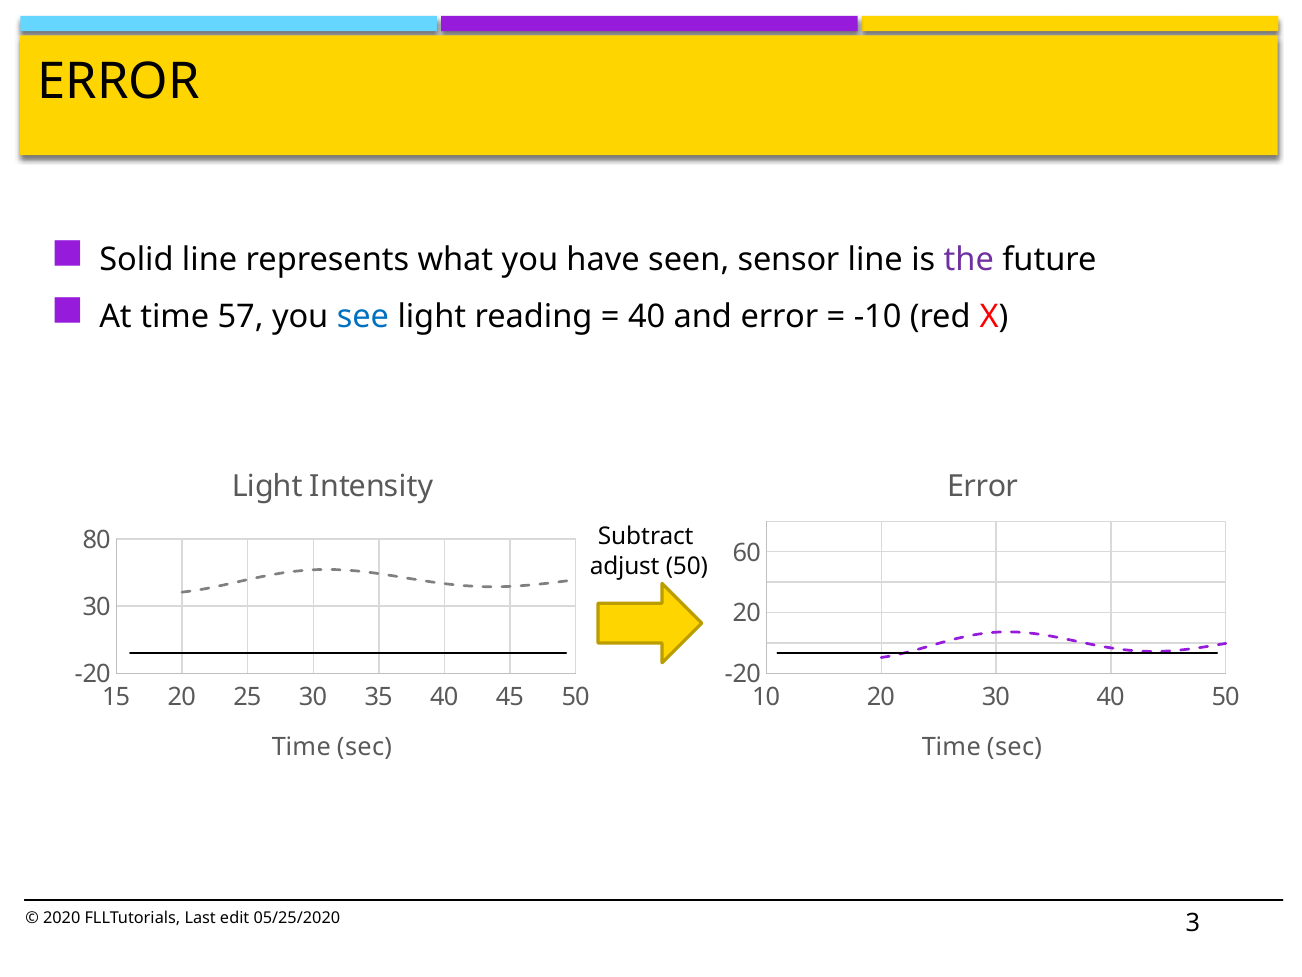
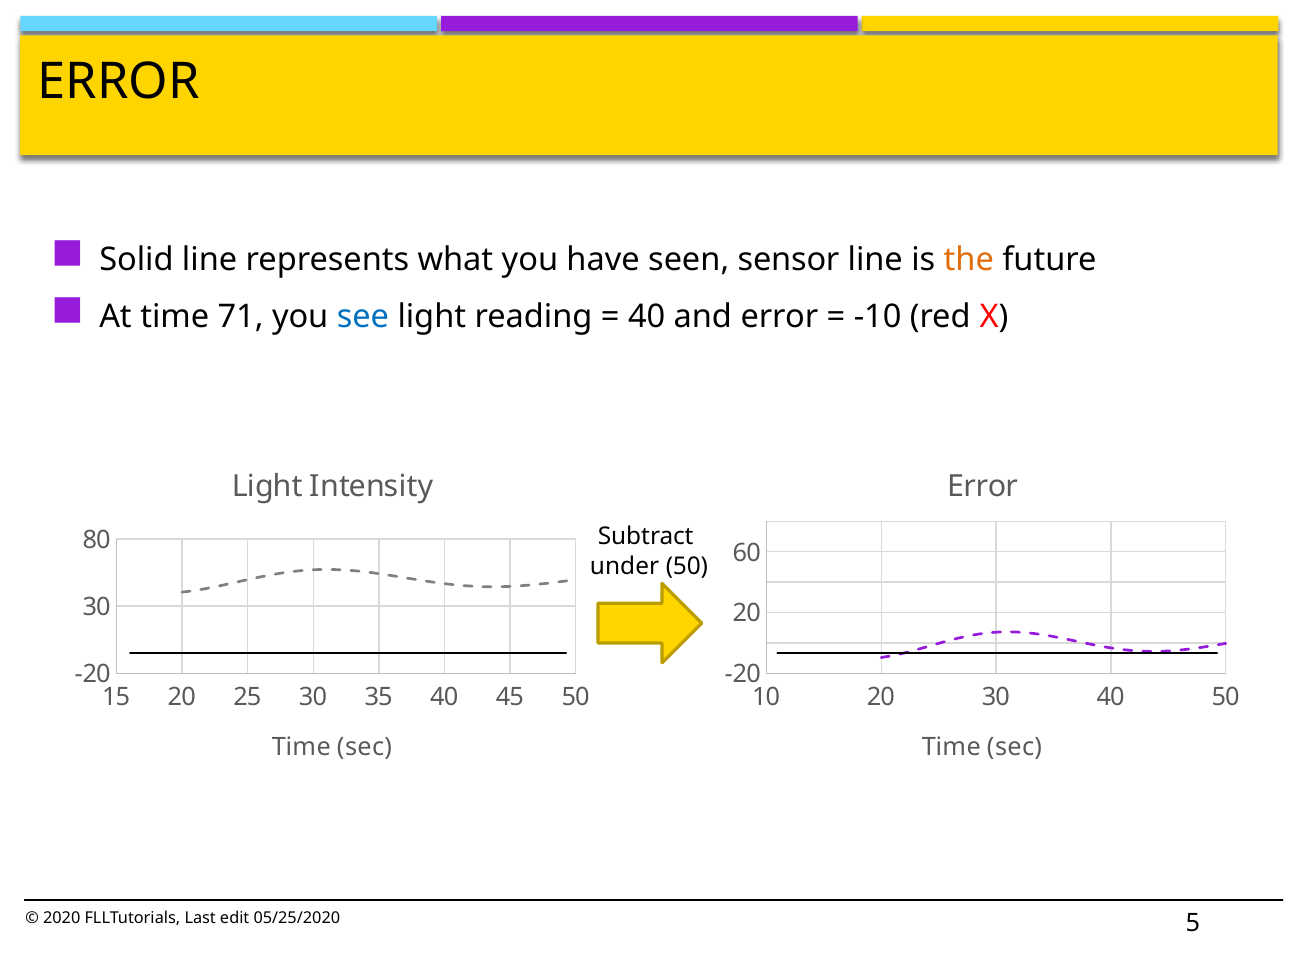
the colour: purple -> orange (969, 260)
57: 57 -> 71 (241, 316)
adjust: adjust -> under (625, 566)
3: 3 -> 5 (1193, 923)
